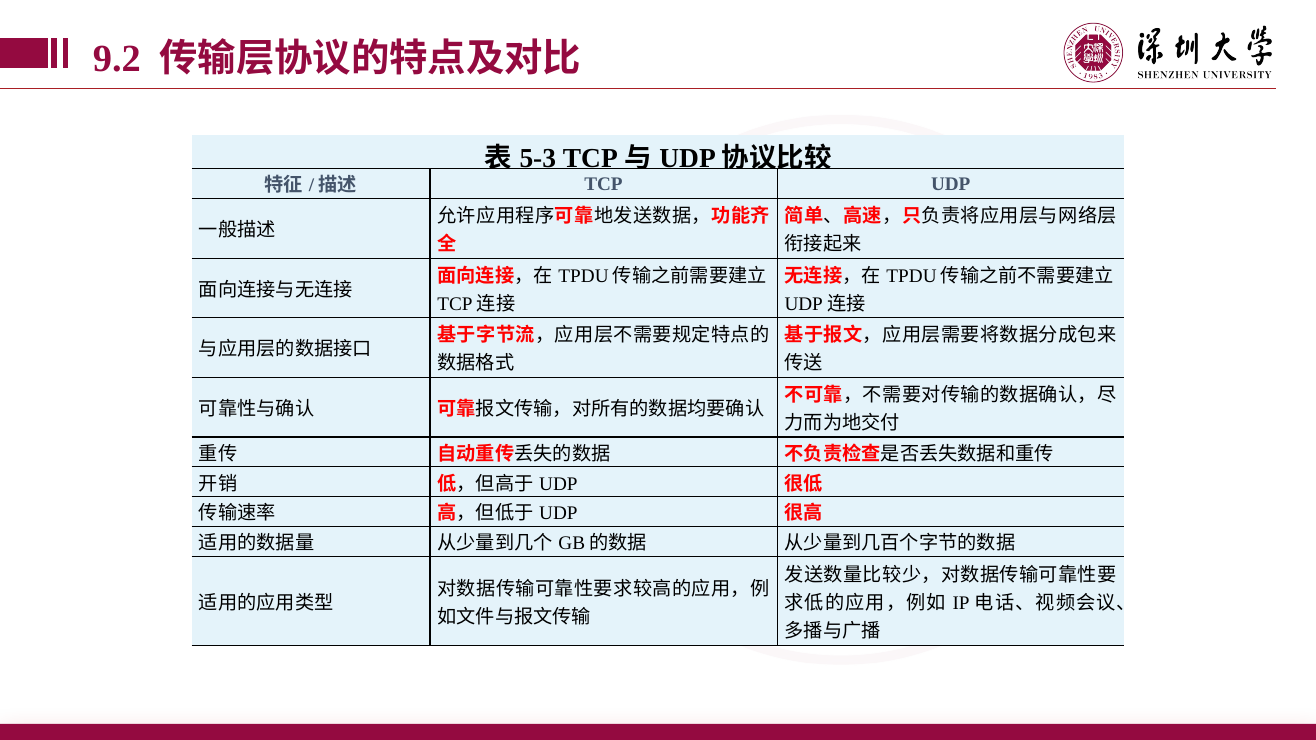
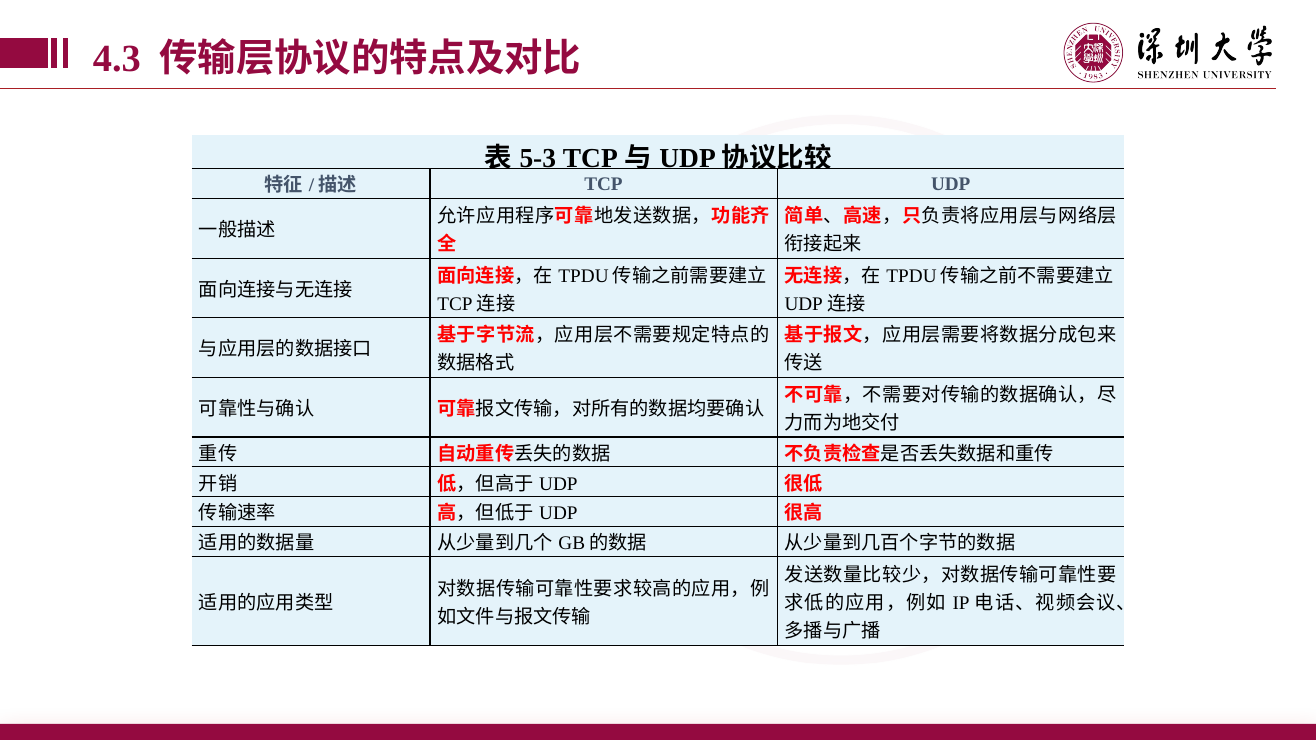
9.2: 9.2 -> 4.3 (117, 58)
